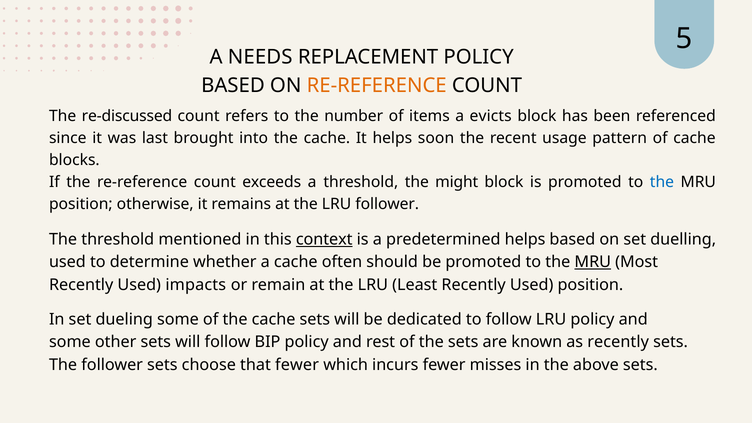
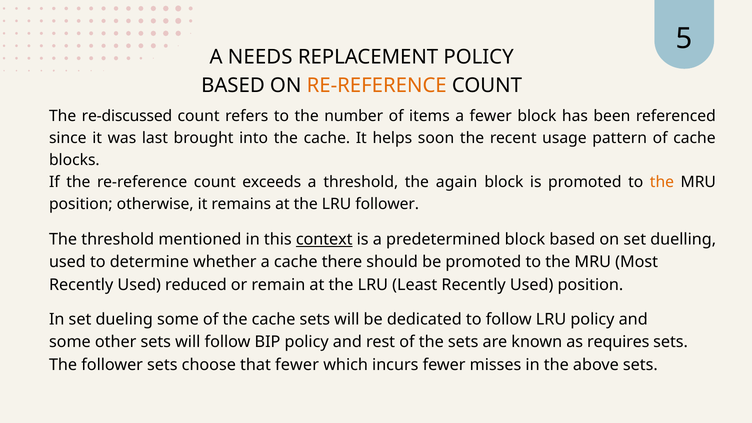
a evicts: evicts -> fewer (491, 116)
might: might -> again (457, 182)
the colour: blue -> orange (662, 182)
predetermined helps: helps -> block (525, 239)
often: often -> there (342, 262)
MRU underline: present -> none (593, 262)
impacts: impacts -> reduced (196, 285)
as recently: recently -> requires (618, 342)
